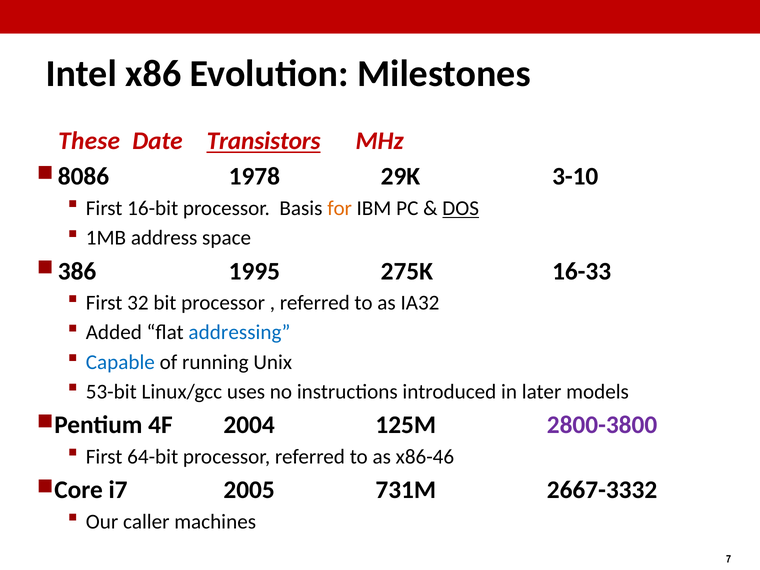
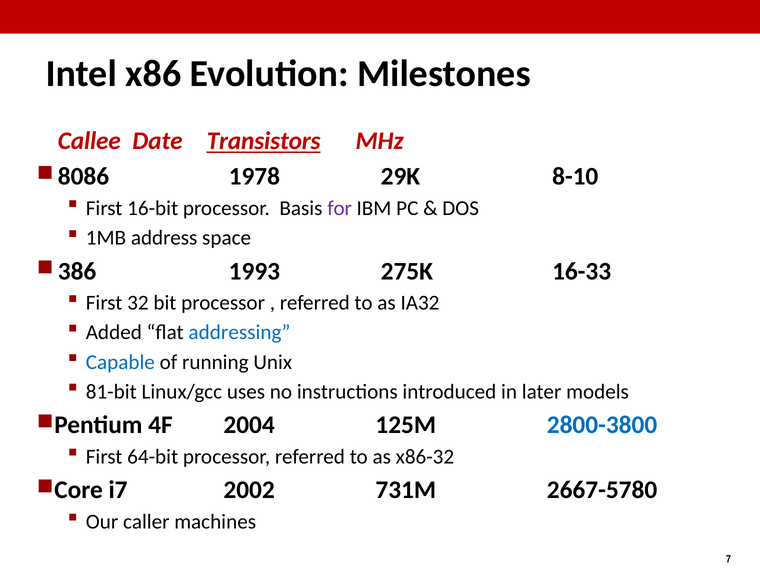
These: These -> Callee (89, 141)
3-10: 3-10 -> 8-10 (575, 177)
for colour: orange -> purple (340, 208)
DOS underline: present -> none (461, 208)
1995: 1995 -> 1993 (254, 271)
53-bit: 53-bit -> 81-bit (111, 392)
2800-3800 colour: purple -> blue (602, 425)
x86-46: x86-46 -> x86-32 (425, 457)
2005: 2005 -> 2002 (249, 490)
2667-3332: 2667-3332 -> 2667-5780 (602, 490)
